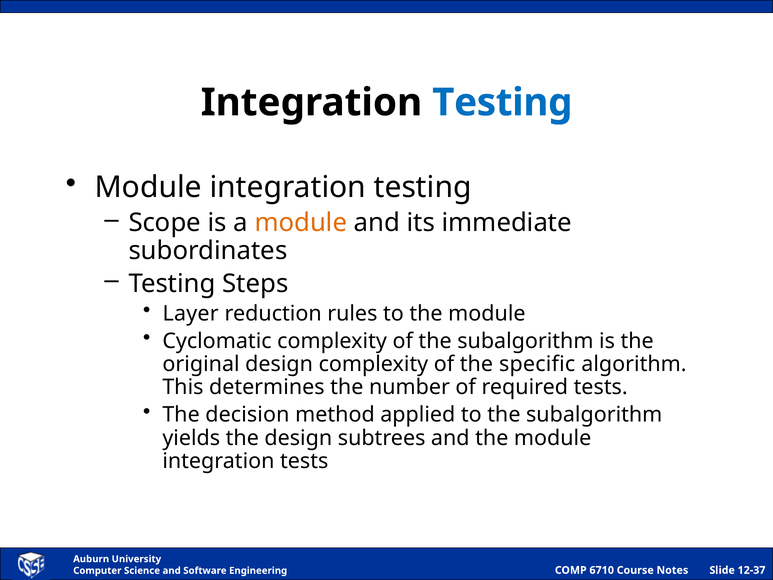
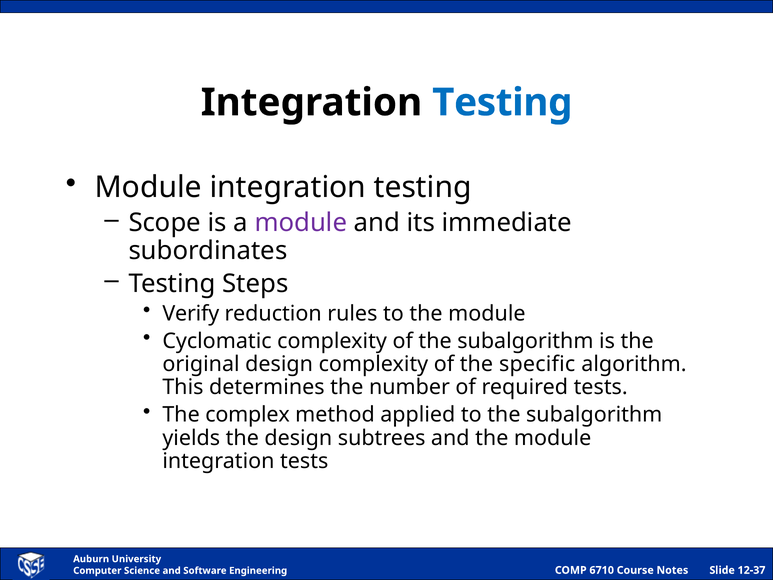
module colour: orange -> purple (301, 223)
Layer: Layer -> Verify (191, 313)
decision: decision -> complex (248, 415)
